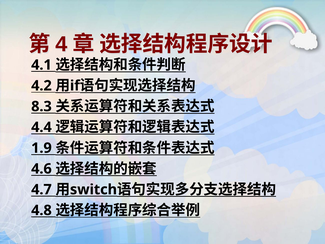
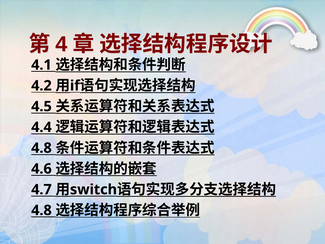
8.3: 8.3 -> 4.5 (41, 106)
1.9: 1.9 -> 4.8 (41, 148)
